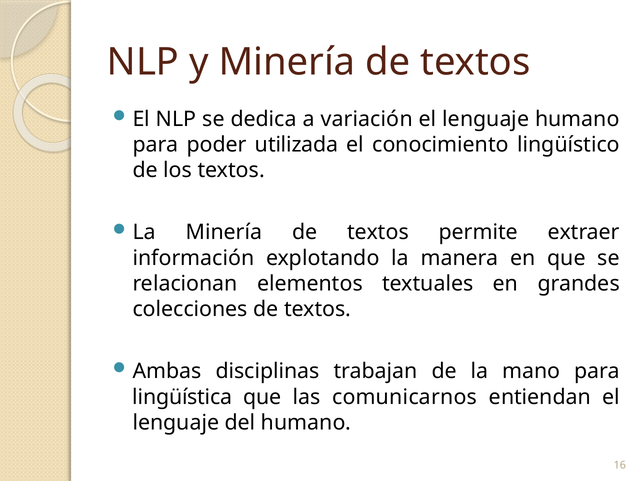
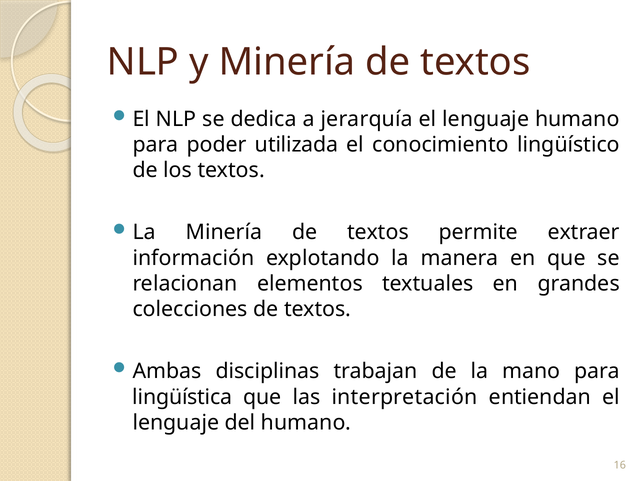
variación: variación -> jerarquía (367, 119)
comunicarnos: comunicarnos -> interpretación (405, 397)
